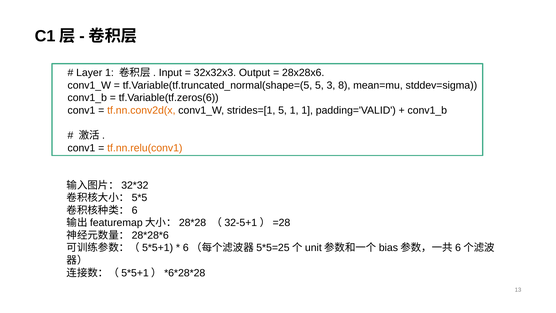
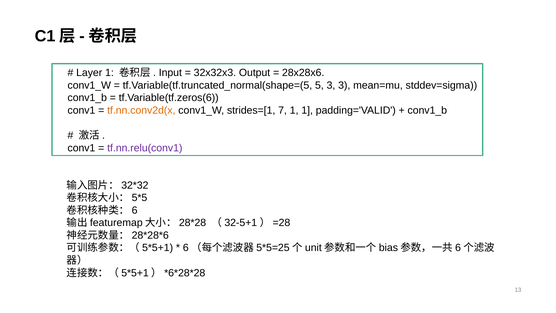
3 8: 8 -> 3 (344, 85)
strides=[1 5: 5 -> 7 (283, 110)
tf.nn.relu(conv1 colour: orange -> purple (145, 148)
